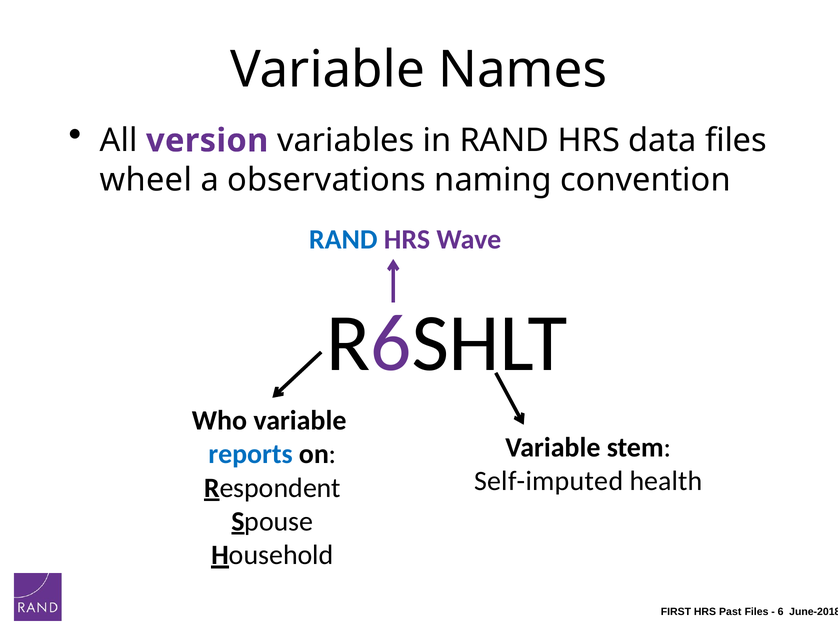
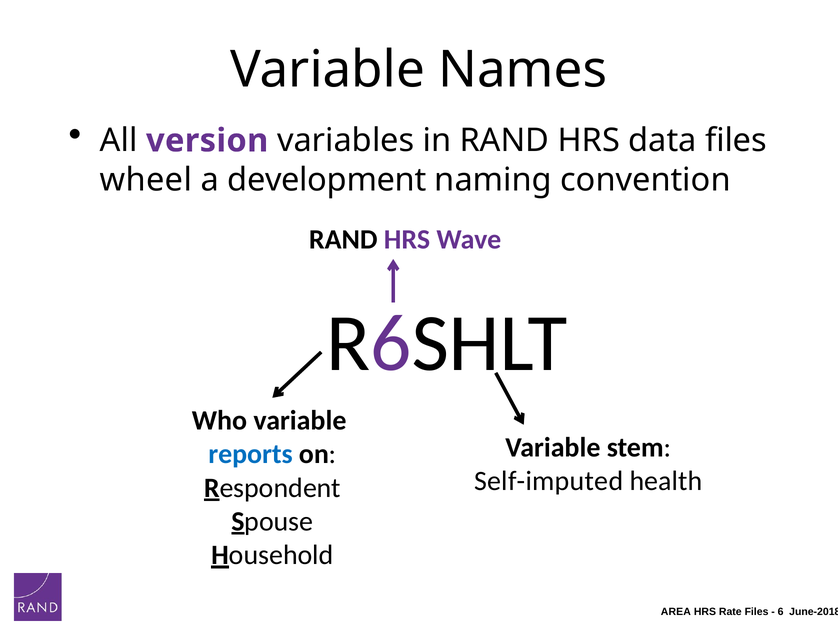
observations: observations -> development (327, 180)
RAND colour: blue -> black (343, 239)
FIRST: FIRST -> AREA (676, 611)
Past: Past -> Rate (730, 611)
